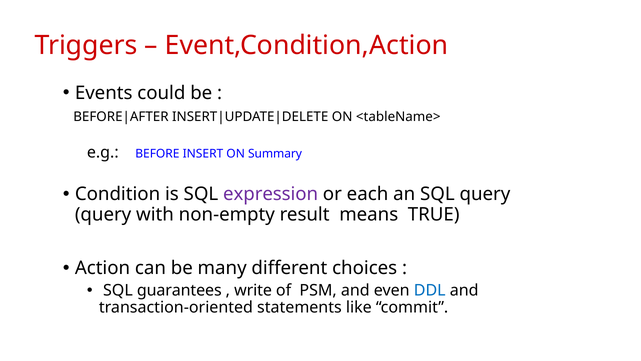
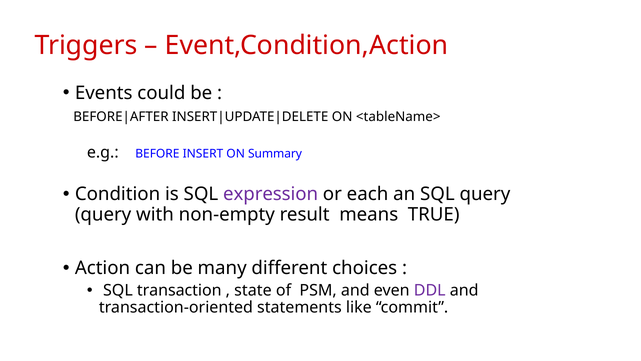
guarantees: guarantees -> transaction (179, 290)
write: write -> state (253, 290)
DDL colour: blue -> purple (430, 290)
